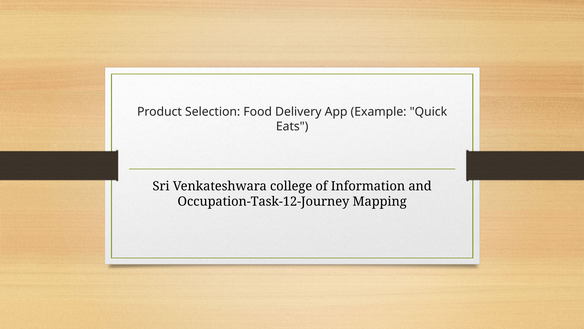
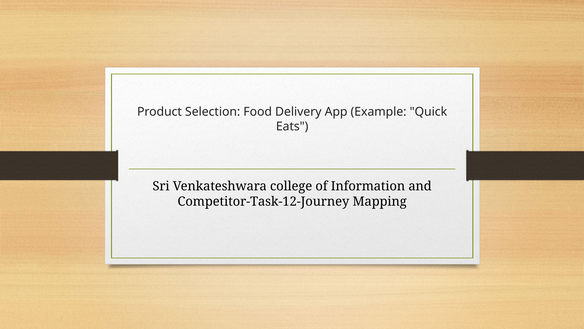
Occupation-Task-12-Journey: Occupation-Task-12-Journey -> Competitor-Task-12-Journey (263, 201)
